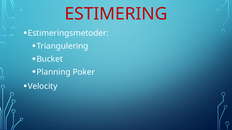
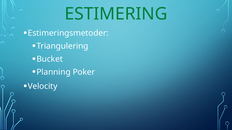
ESTIMERING colour: red -> green (116, 14)
